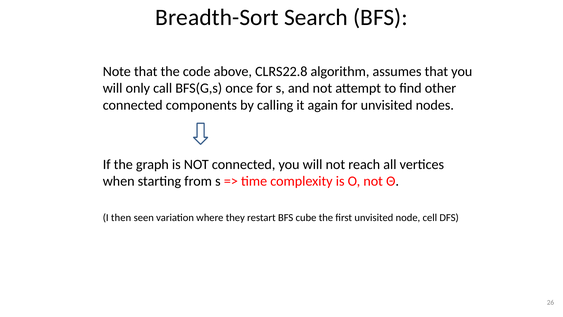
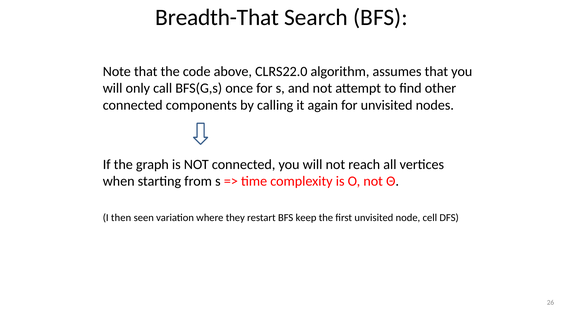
Breadth-Sort: Breadth-Sort -> Breadth-That (217, 17)
CLRS22.8: CLRS22.8 -> CLRS22.0 (281, 71)
cube: cube -> keep (306, 217)
